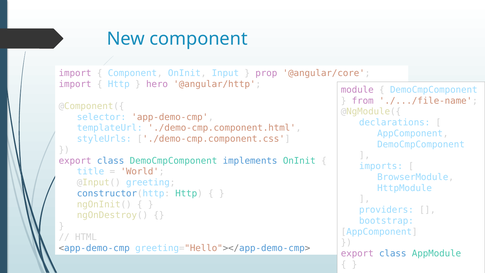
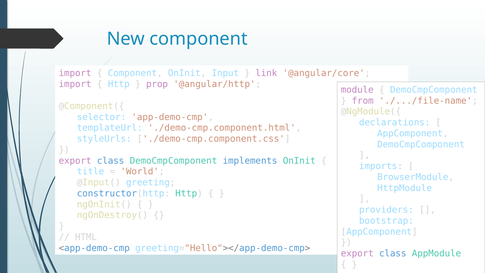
prop: prop -> link (266, 73)
hero: hero -> prop (157, 84)
